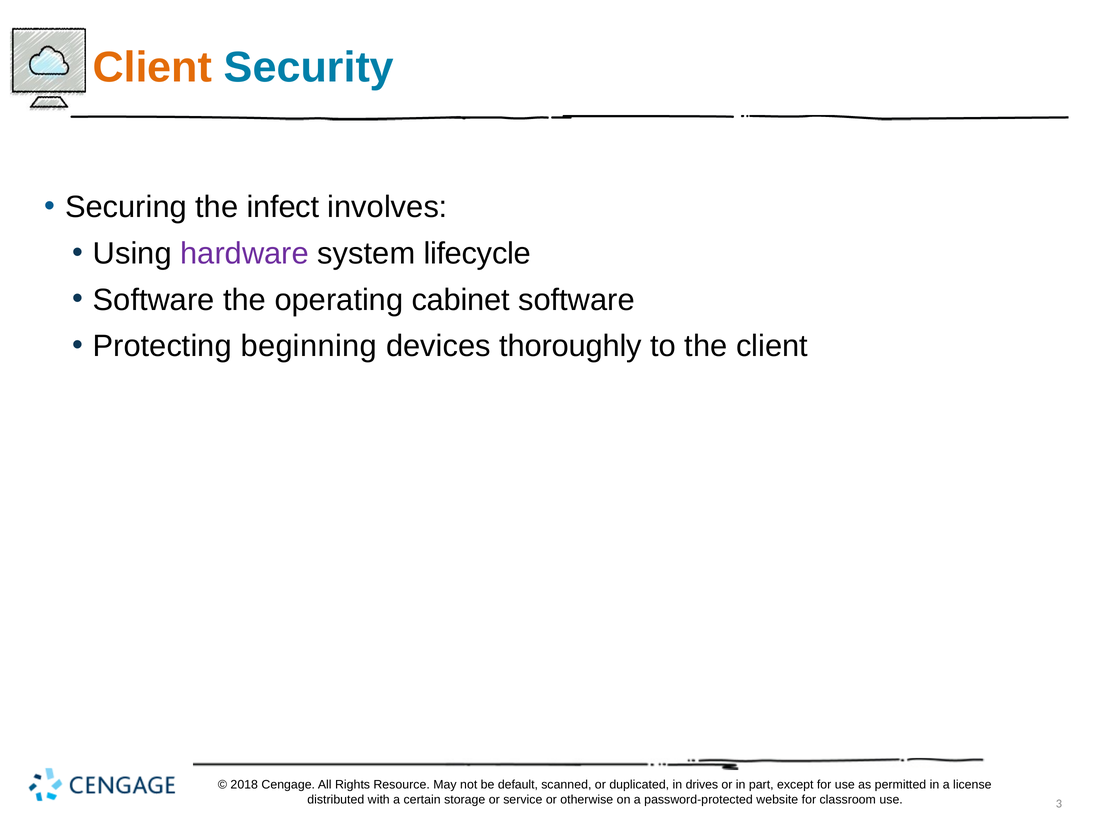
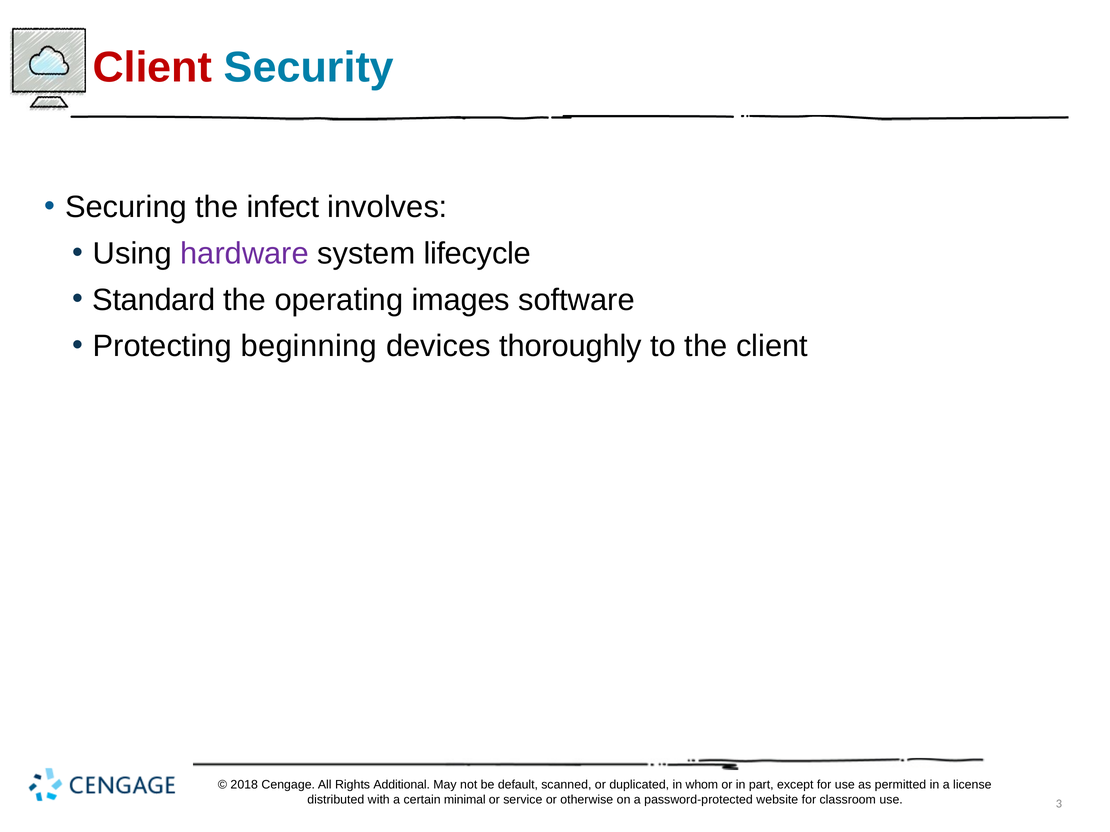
Client colour: orange -> red (152, 68)
Software: Software -> Standard (154, 300)
cabinet: cabinet -> images (461, 300)
Resource: Resource -> Additional (402, 785)
drives: drives -> whom (702, 785)
storage: storage -> minimal (465, 800)
